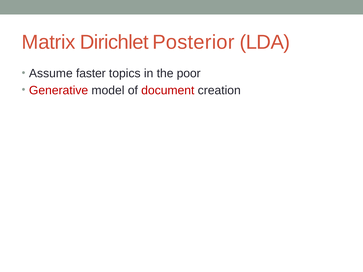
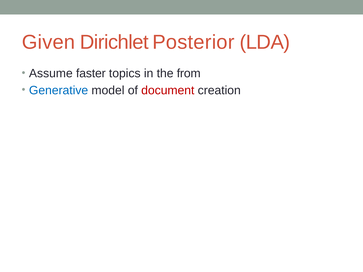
Matrix: Matrix -> Given (48, 42)
poor: poor -> from (189, 73)
Generative colour: red -> blue (59, 90)
